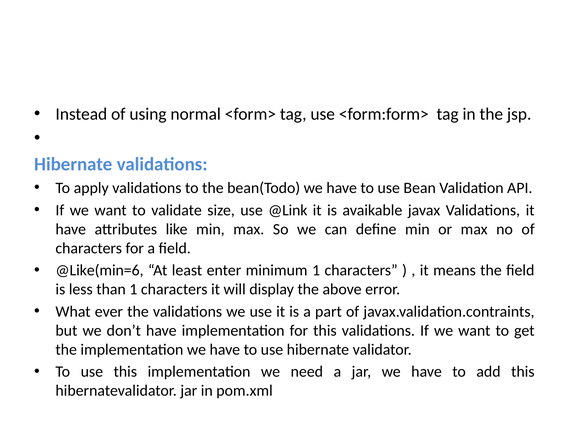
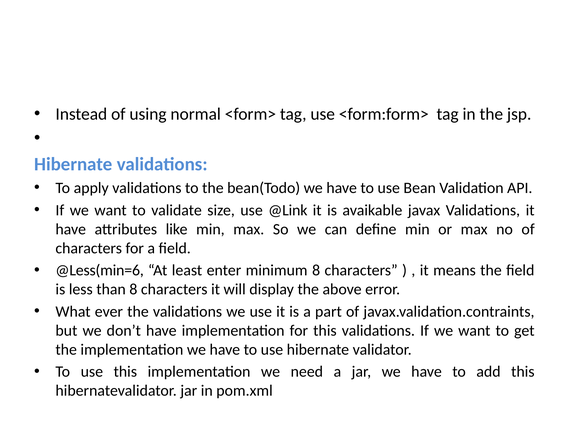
@Like(min=6: @Like(min=6 -> @Less(min=6 (100, 270)
minimum 1: 1 -> 8 (316, 270)
than 1: 1 -> 8 (133, 289)
